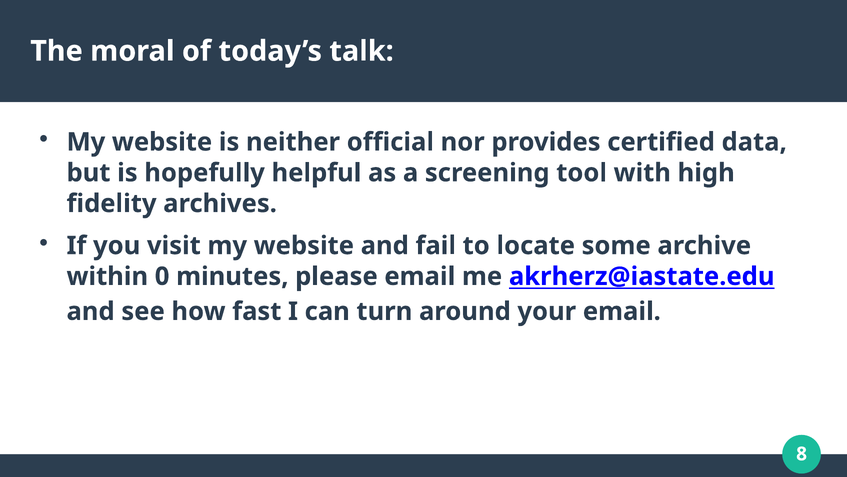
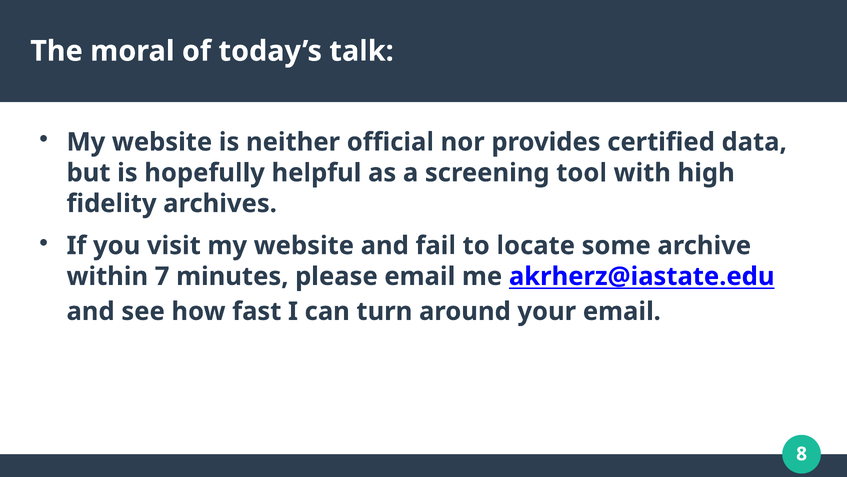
0: 0 -> 7 (162, 276)
